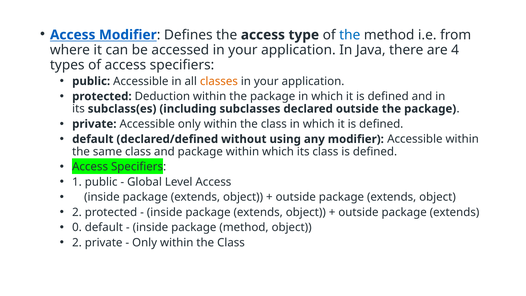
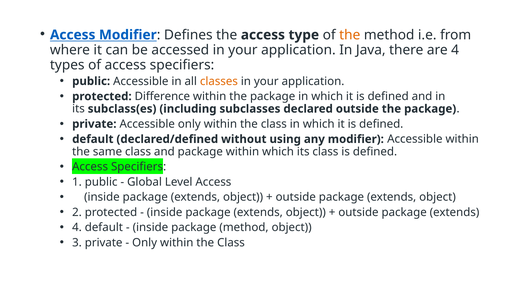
the colour: blue -> orange (350, 35)
Deduction: Deduction -> Difference (162, 96)
0: 0 -> 4 (77, 227)
2: 2 -> 3 (77, 242)
